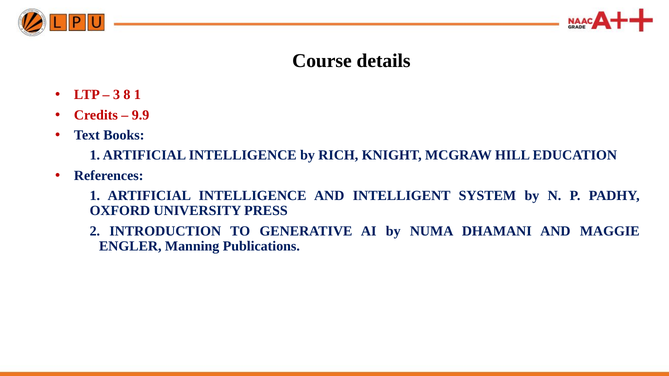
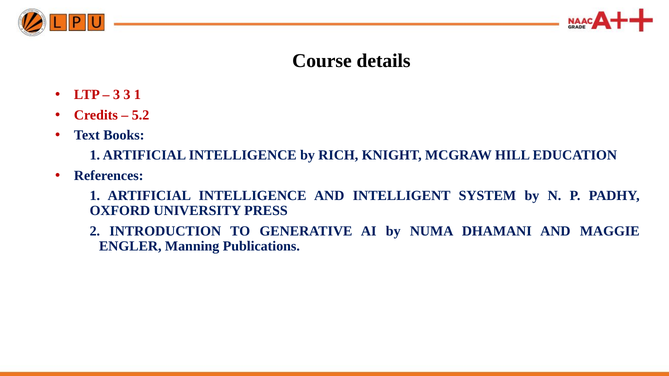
3 8: 8 -> 3 (127, 95)
9.9: 9.9 -> 5.2 (141, 115)
